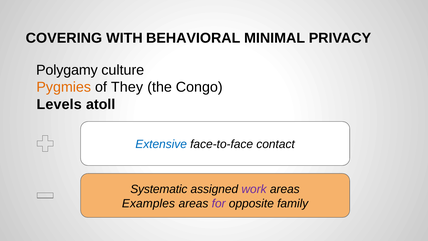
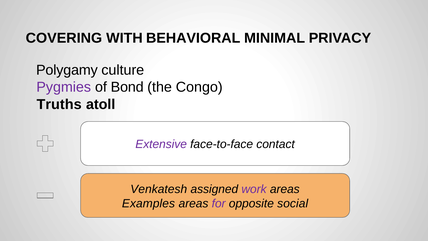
Pygmies colour: orange -> purple (64, 87)
They: They -> Bond (127, 87)
Levels: Levels -> Truths (59, 104)
Extensive colour: blue -> purple (161, 144)
Systematic: Systematic -> Venkatesh (159, 189)
family: family -> social (293, 203)
